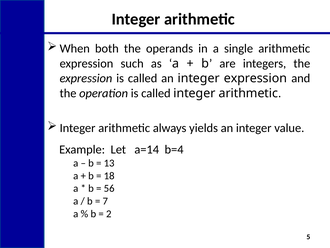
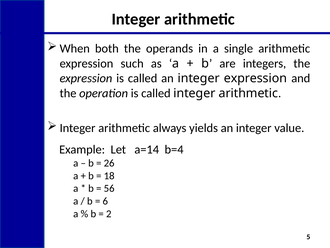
13: 13 -> 26 (109, 163)
7: 7 -> 6 (105, 201)
